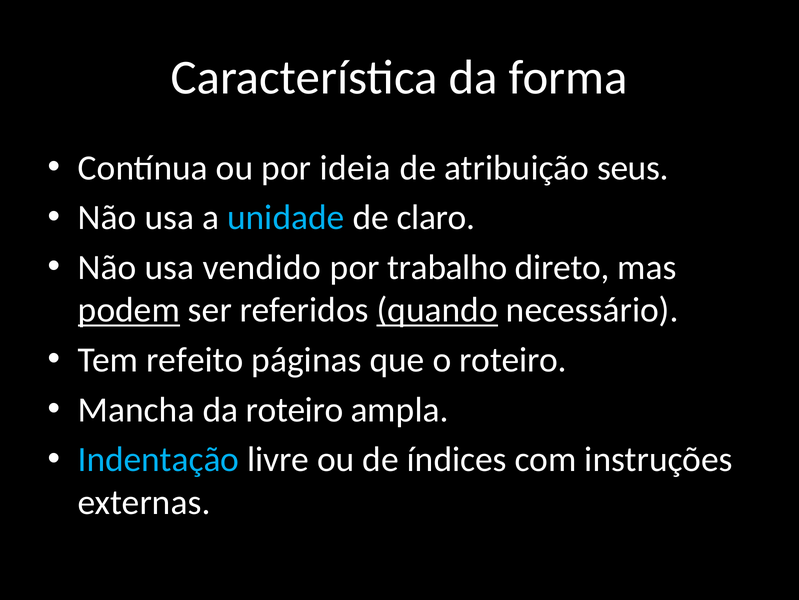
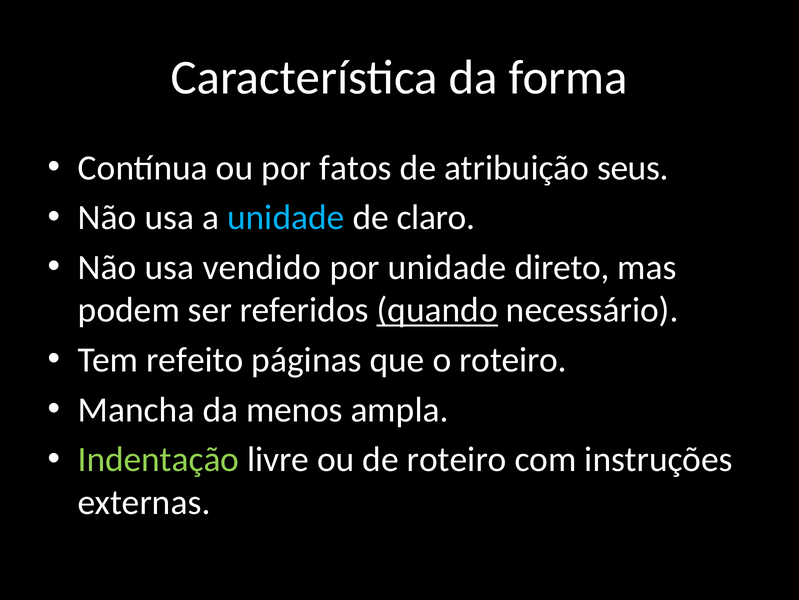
ideia: ideia -> fatos (355, 168)
por trabalho: trabalho -> unidade (447, 267)
podem underline: present -> none (129, 310)
da roteiro: roteiro -> menos (294, 409)
Indentação colour: light blue -> light green (159, 459)
de índices: índices -> roteiro (457, 459)
